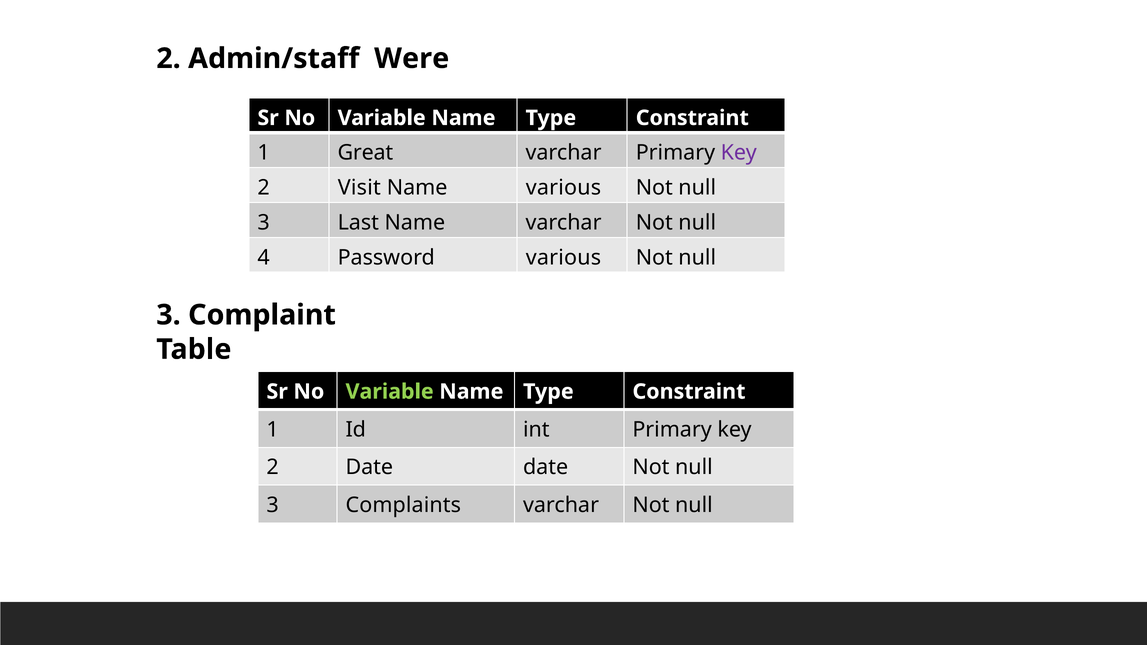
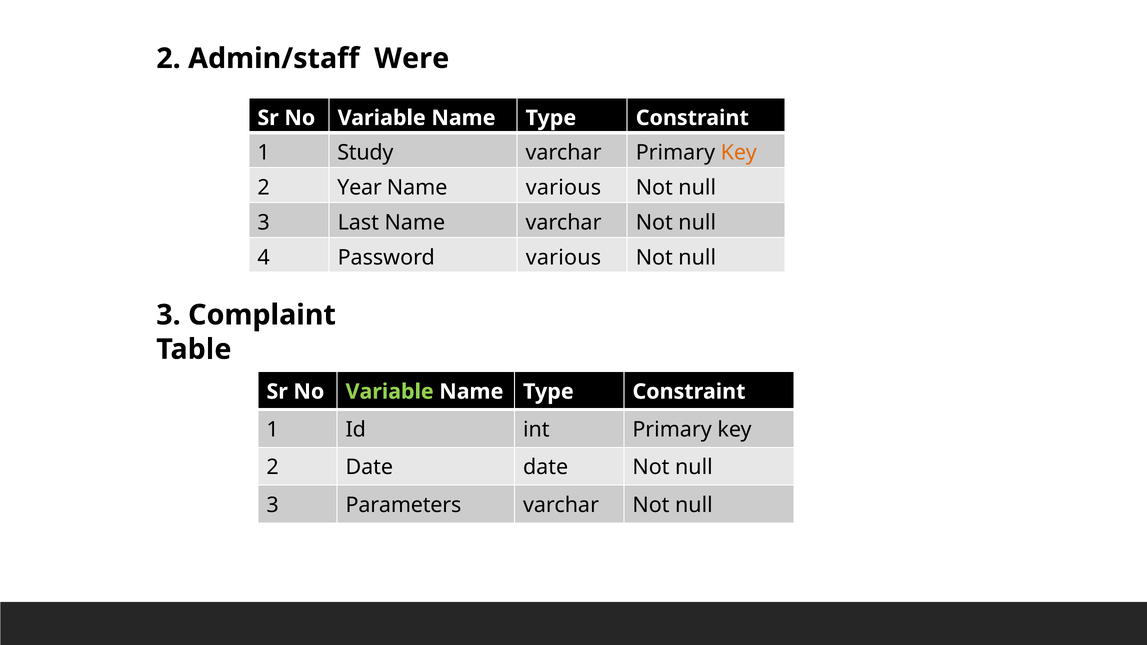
Great: Great -> Study (365, 153)
Key colour: purple -> orange (739, 153)
Visit: Visit -> Year (360, 188)
Complaints: Complaints -> Parameters (403, 505)
